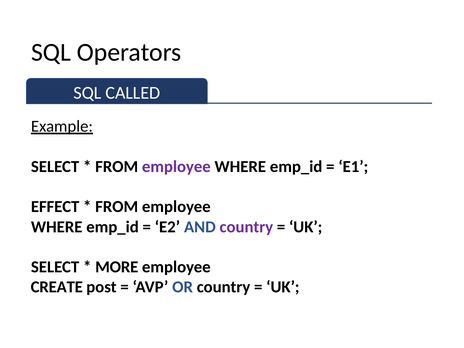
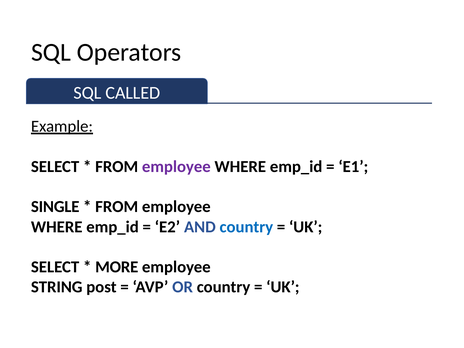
EFFECT: EFFECT -> SINGLE (55, 207)
country colour: purple -> blue (246, 227)
CREATE: CREATE -> STRING (57, 287)
